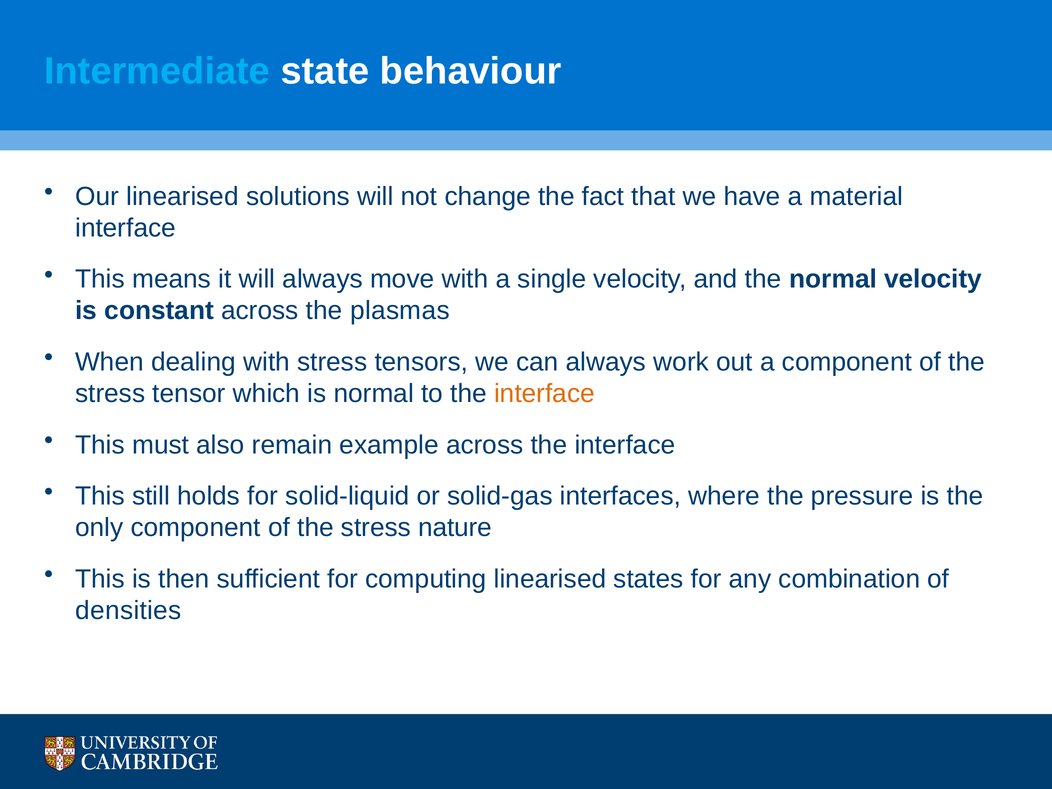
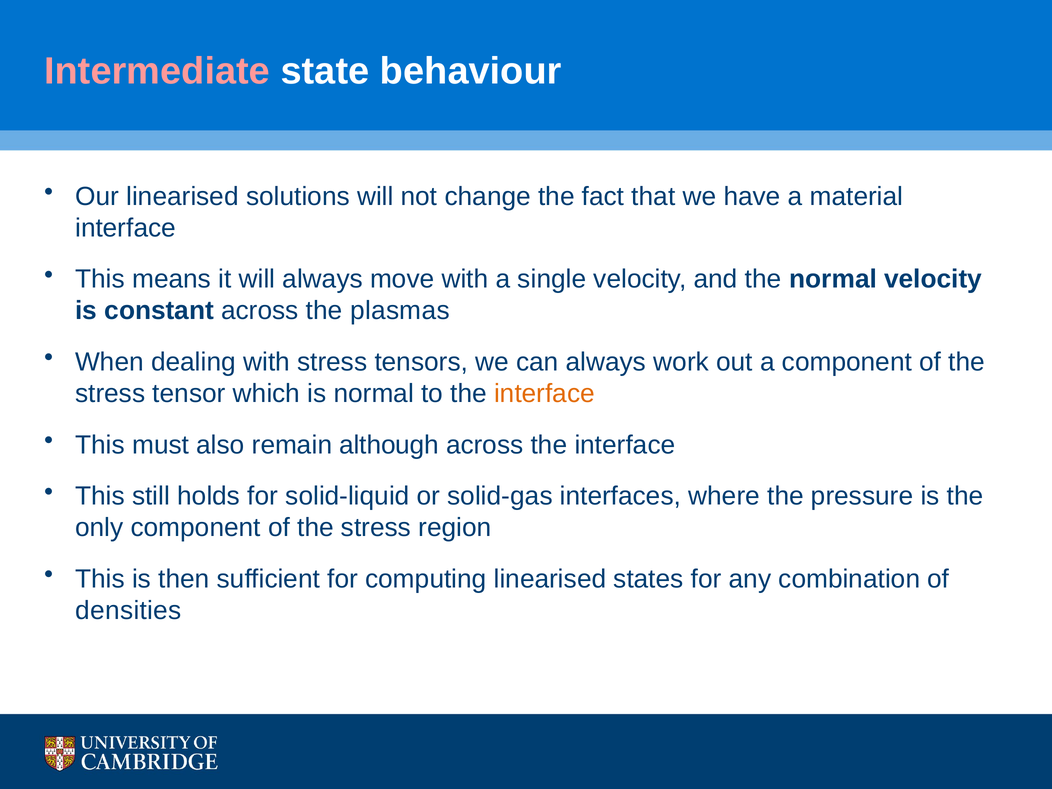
Intermediate colour: light blue -> pink (157, 71)
example: example -> although (389, 445)
nature: nature -> region (455, 528)
